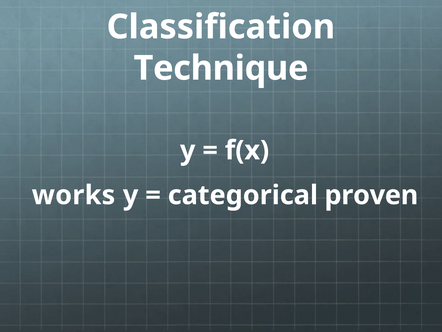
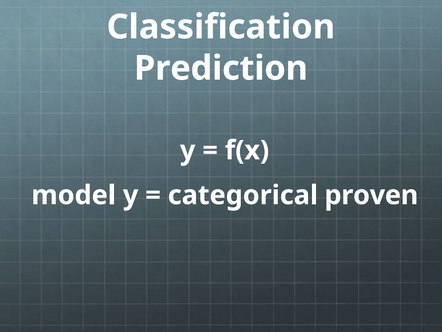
Technique: Technique -> Prediction (221, 68)
works: works -> model (74, 195)
